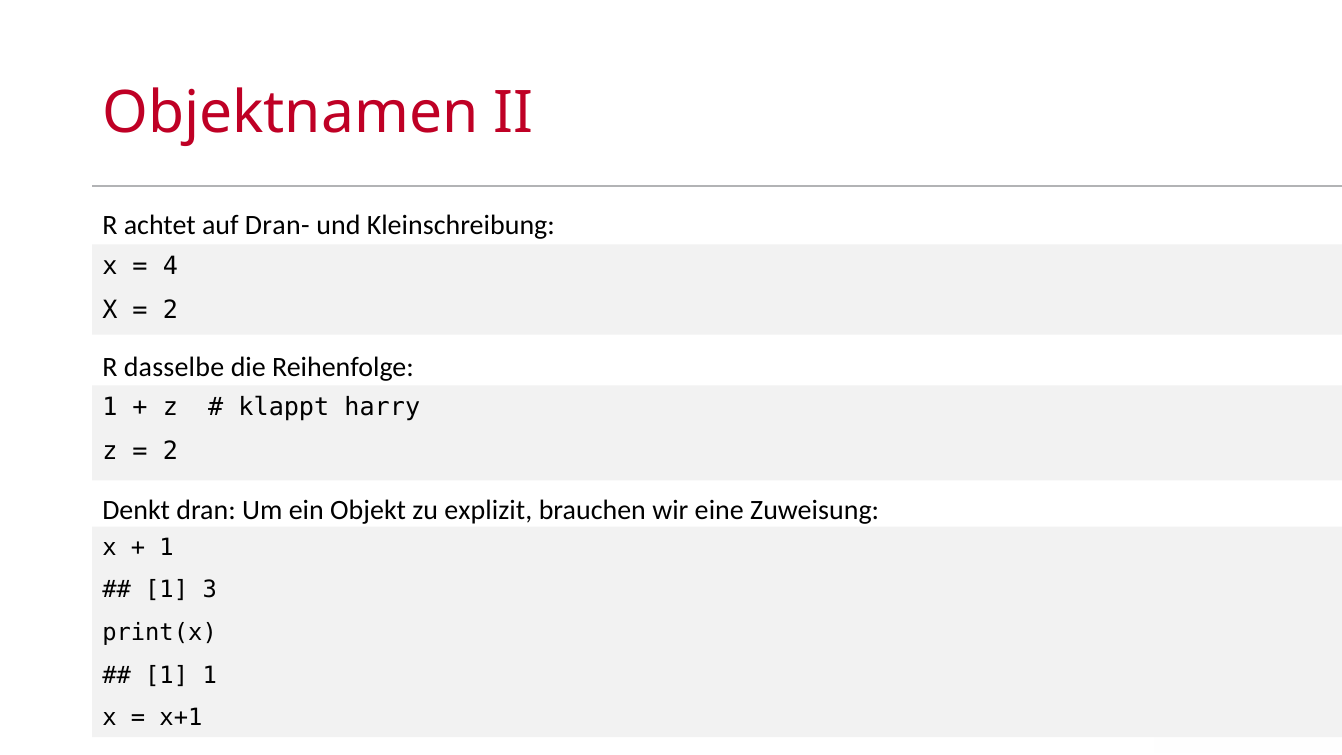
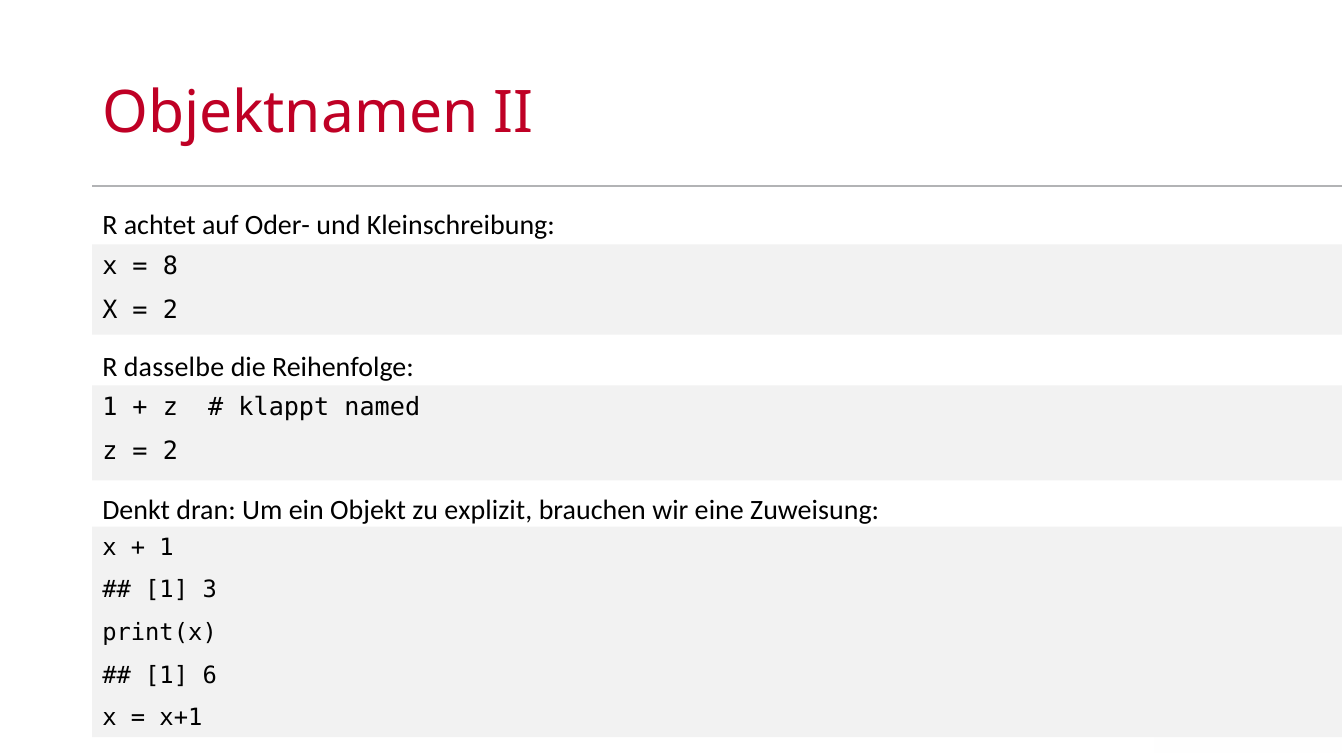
Dran-: Dran- -> Oder- (277, 225)
4: 4 -> 8 (170, 266)
harry: harry -> named (382, 407)
1 1: 1 -> 6 (210, 675)
